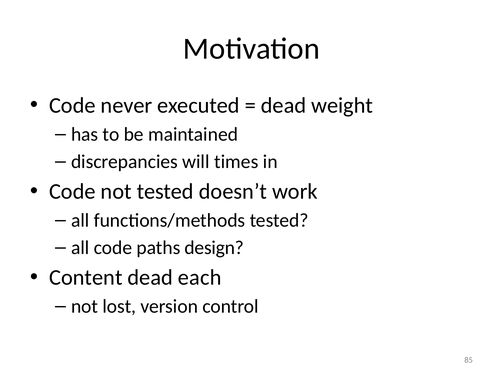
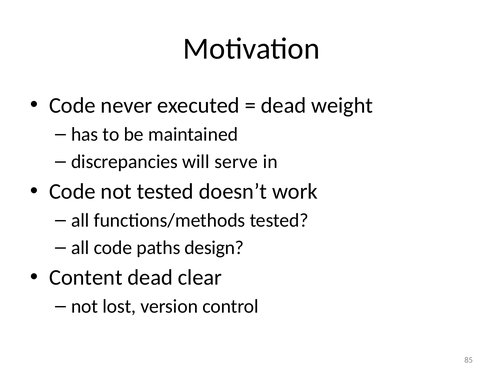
times: times -> serve (236, 162)
each: each -> clear (200, 278)
